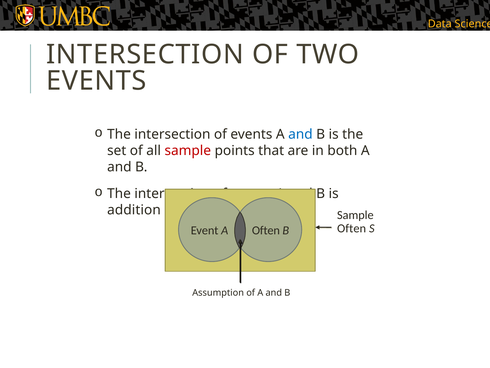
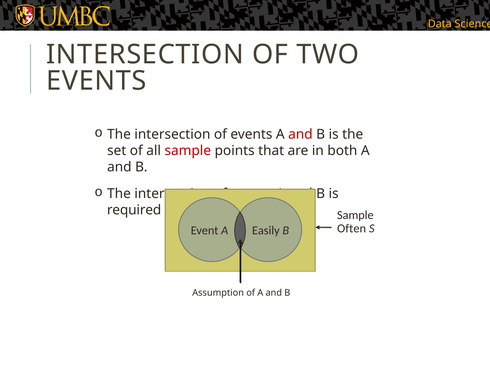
and colour: blue -> red (300, 134)
addition: addition -> required (134, 210)
Often: Often -> Easily (266, 230)
